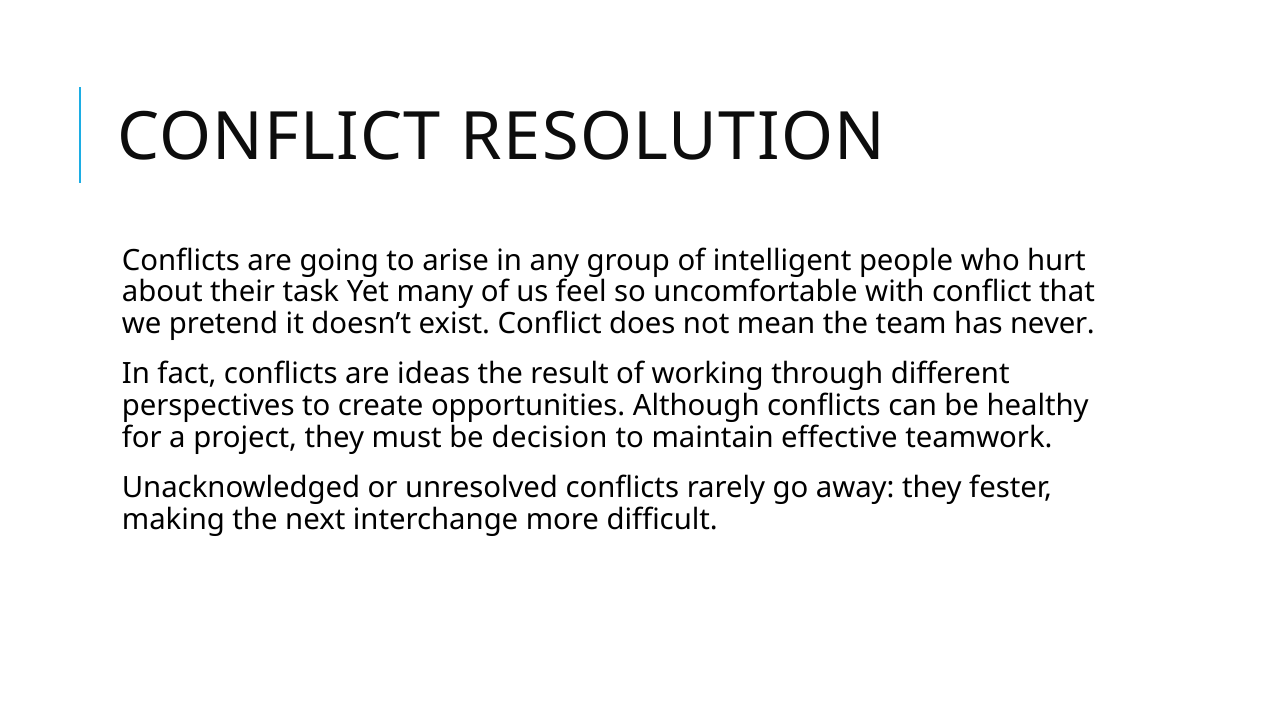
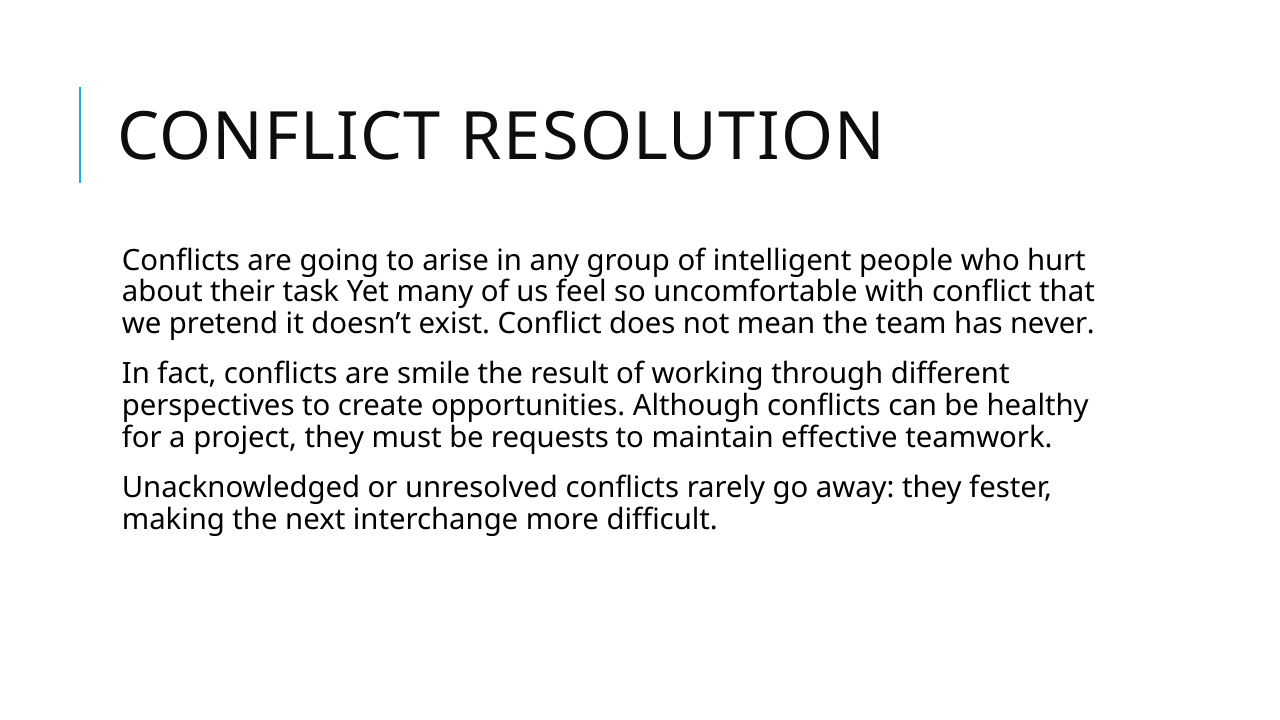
ideas: ideas -> smile (434, 374)
decision: decision -> requests (550, 437)
